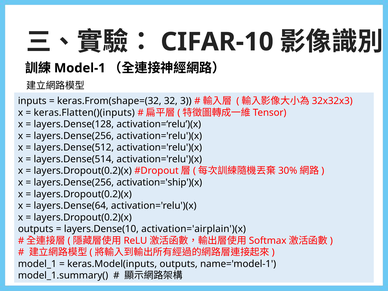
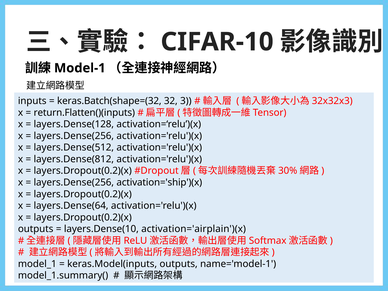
keras.From(shape=(32: keras.From(shape=(32 -> keras.Batch(shape=(32 (109, 101)
keras.Flatten()(inputs: keras.Flatten()(inputs -> return.Flatten()(inputs (84, 113)
layers.Dense(514: layers.Dense(514 -> layers.Dense(812 (74, 159)
